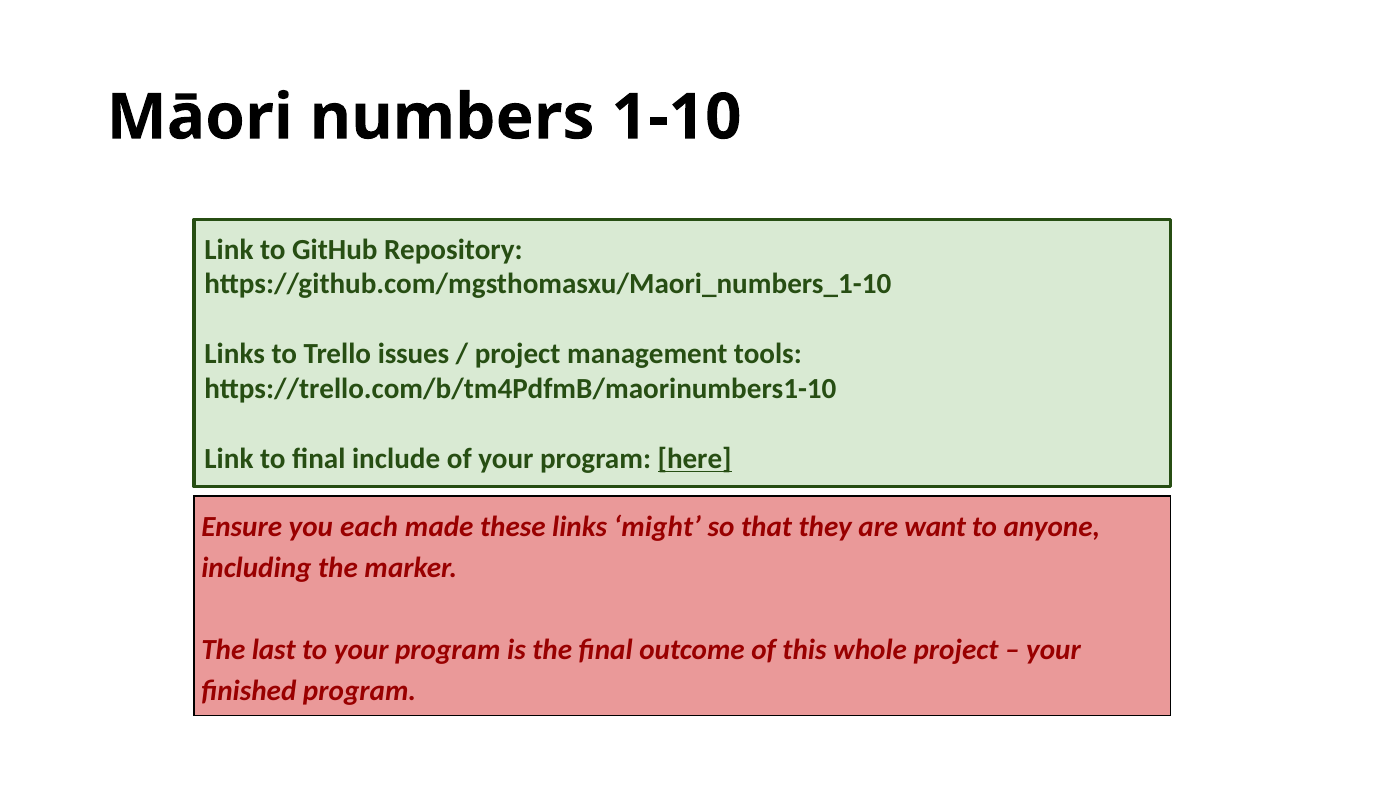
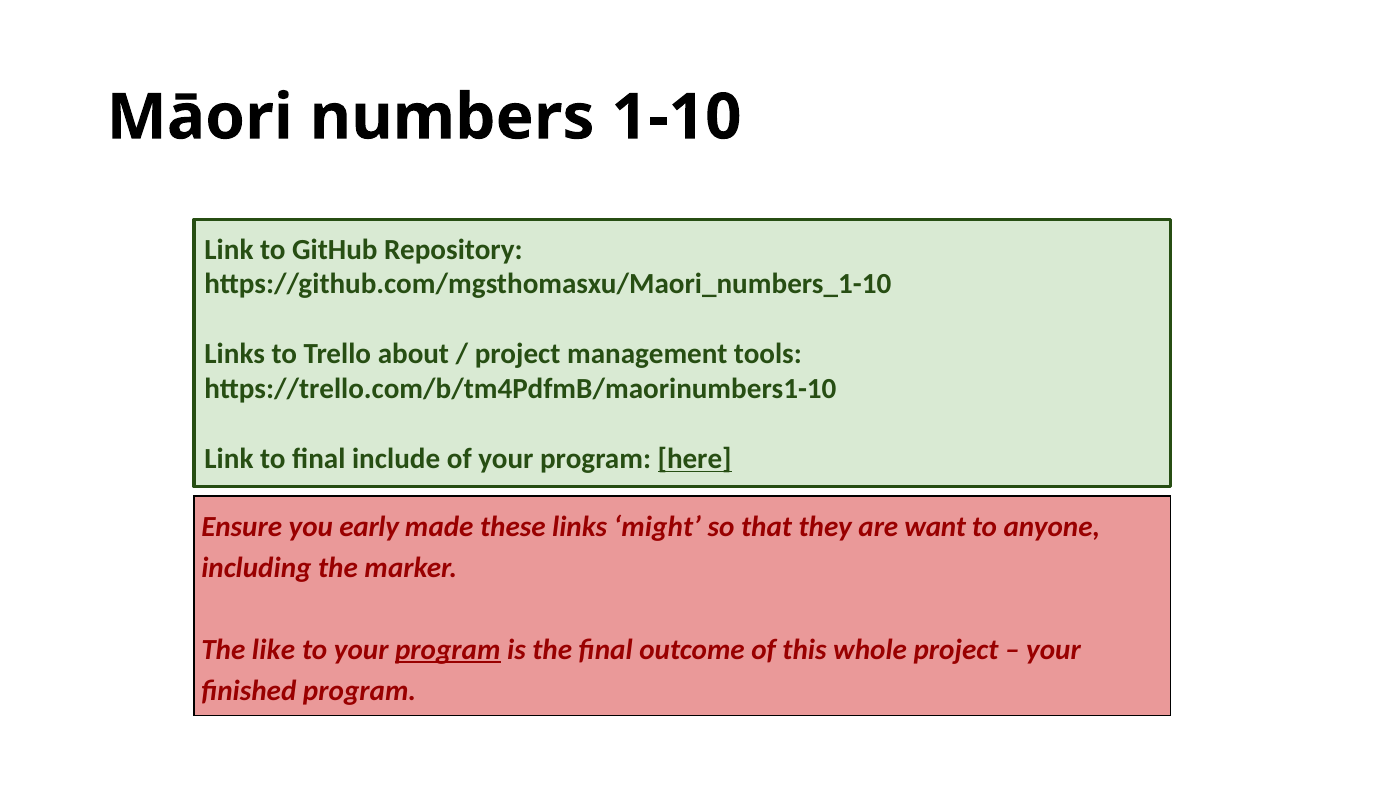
issues: issues -> about (413, 354)
each: each -> early (369, 527)
last: last -> like (274, 649)
program underline: none -> present (448, 649)
